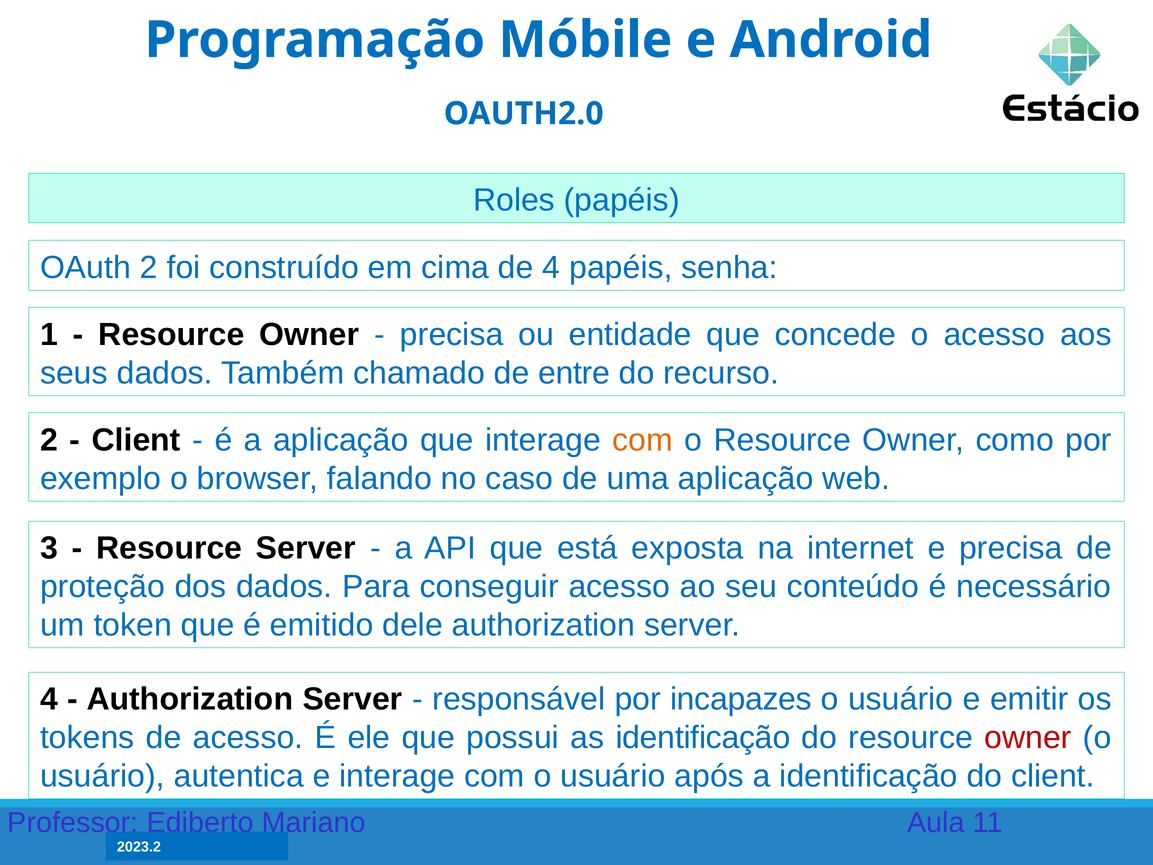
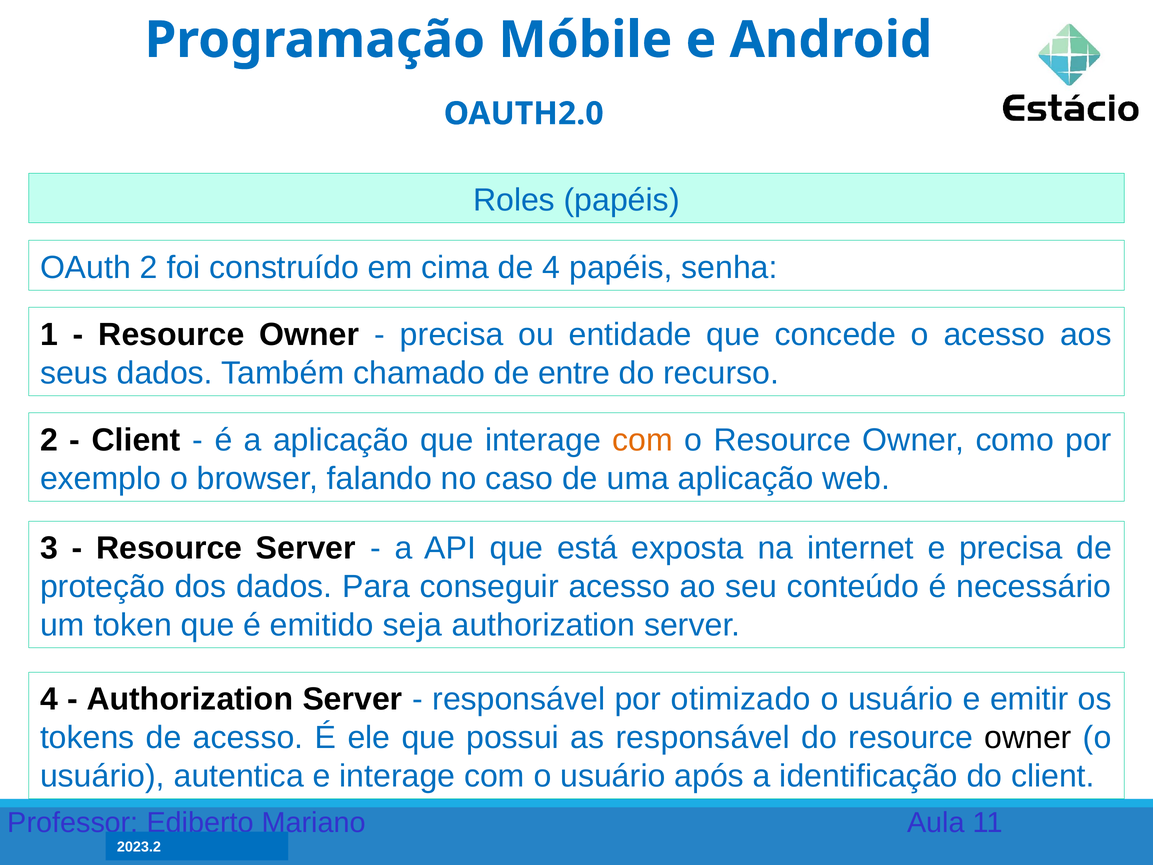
dele: dele -> seja (412, 625)
incapazes: incapazes -> otimizado (741, 699)
as identificação: identificação -> responsável (703, 737)
owner colour: red -> black (1028, 737)
